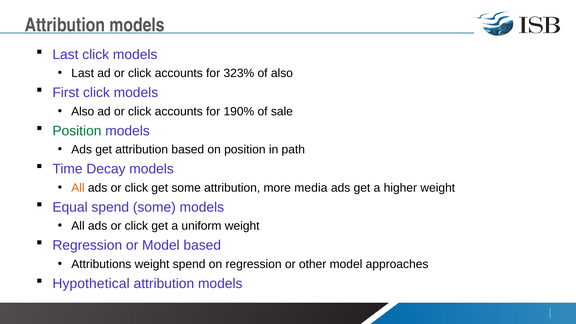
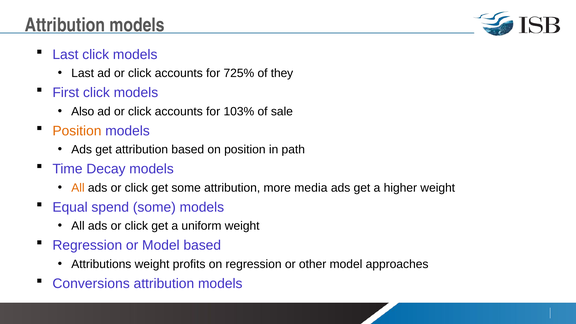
323%: 323% -> 725% (239, 73)
of also: also -> they (282, 73)
190%: 190% -> 103% (239, 111)
Position colour: green -> orange (77, 131)
weight spend: spend -> profits (189, 264)
Hypothetical: Hypothetical -> Conversions (91, 283)
